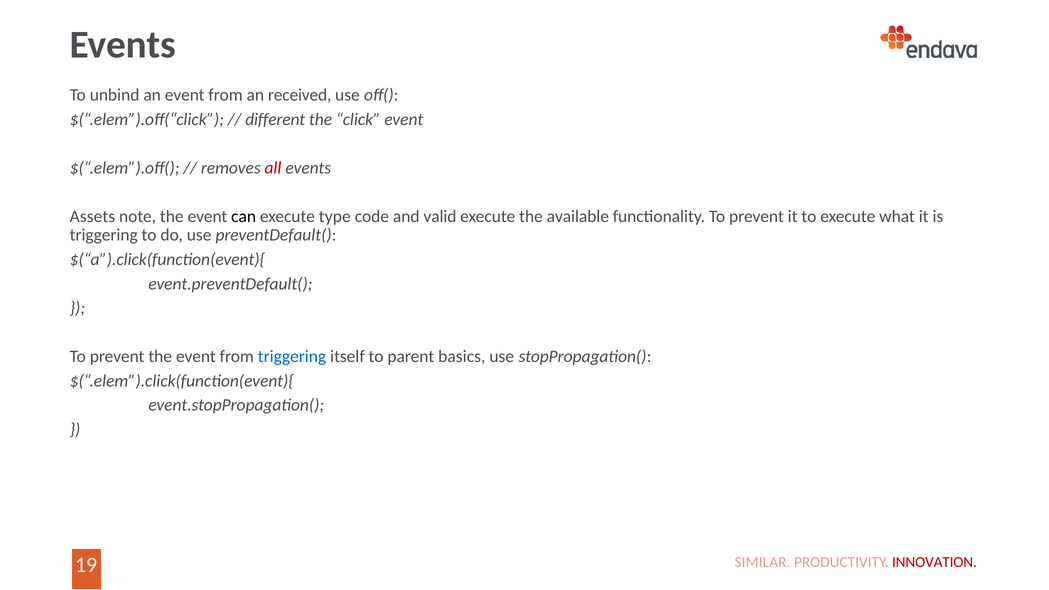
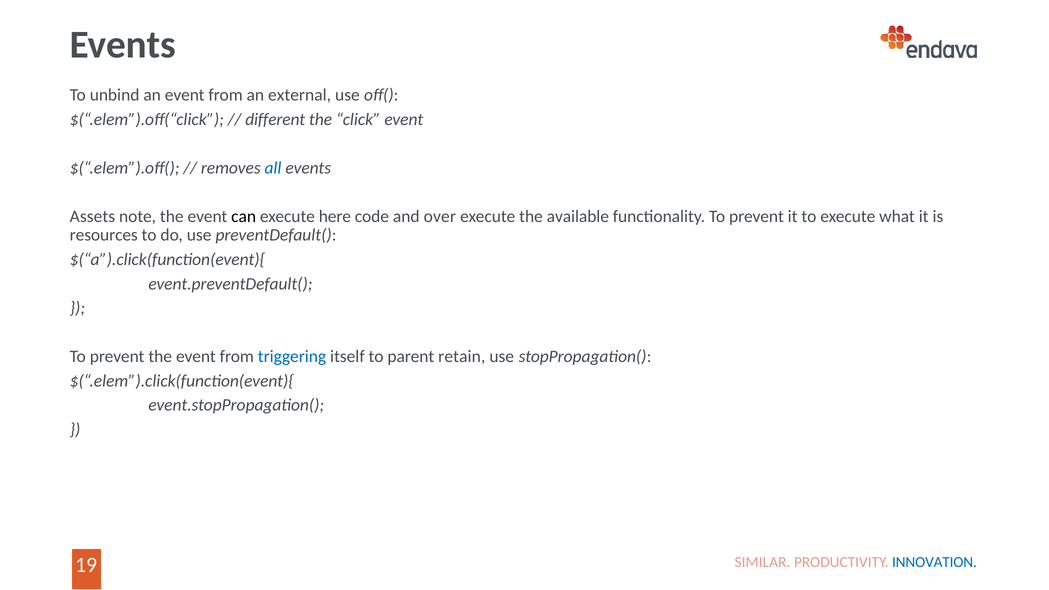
received: received -> external (300, 95)
all colour: red -> blue (273, 168)
type: type -> here (335, 216)
valid: valid -> over (440, 216)
triggering: triggering -> resources (104, 235)
basics: basics -> retain (462, 357)
INNOVATION colour: red -> blue (934, 562)
